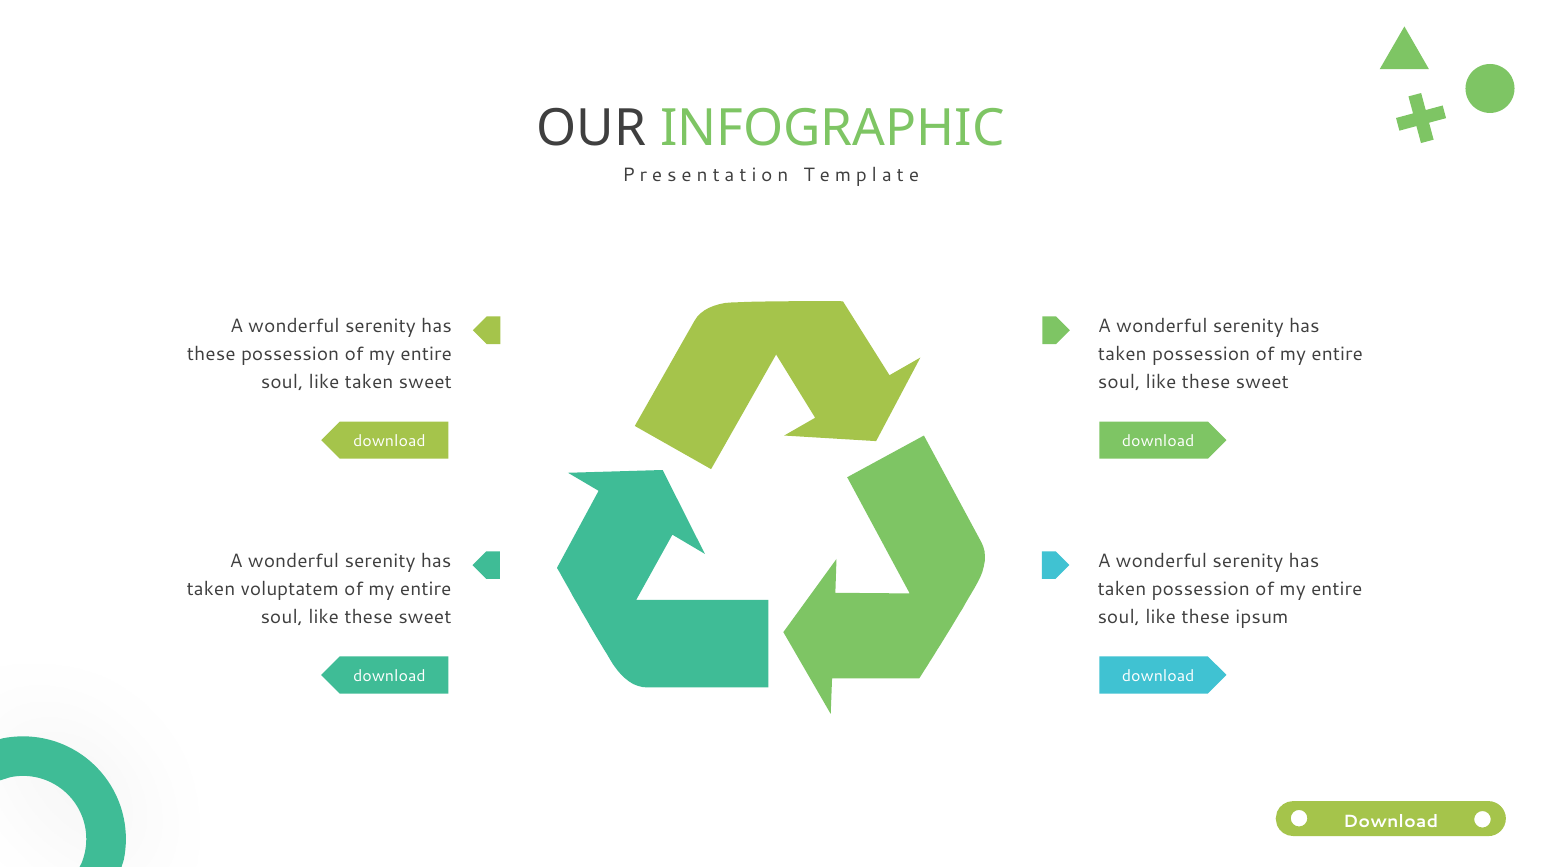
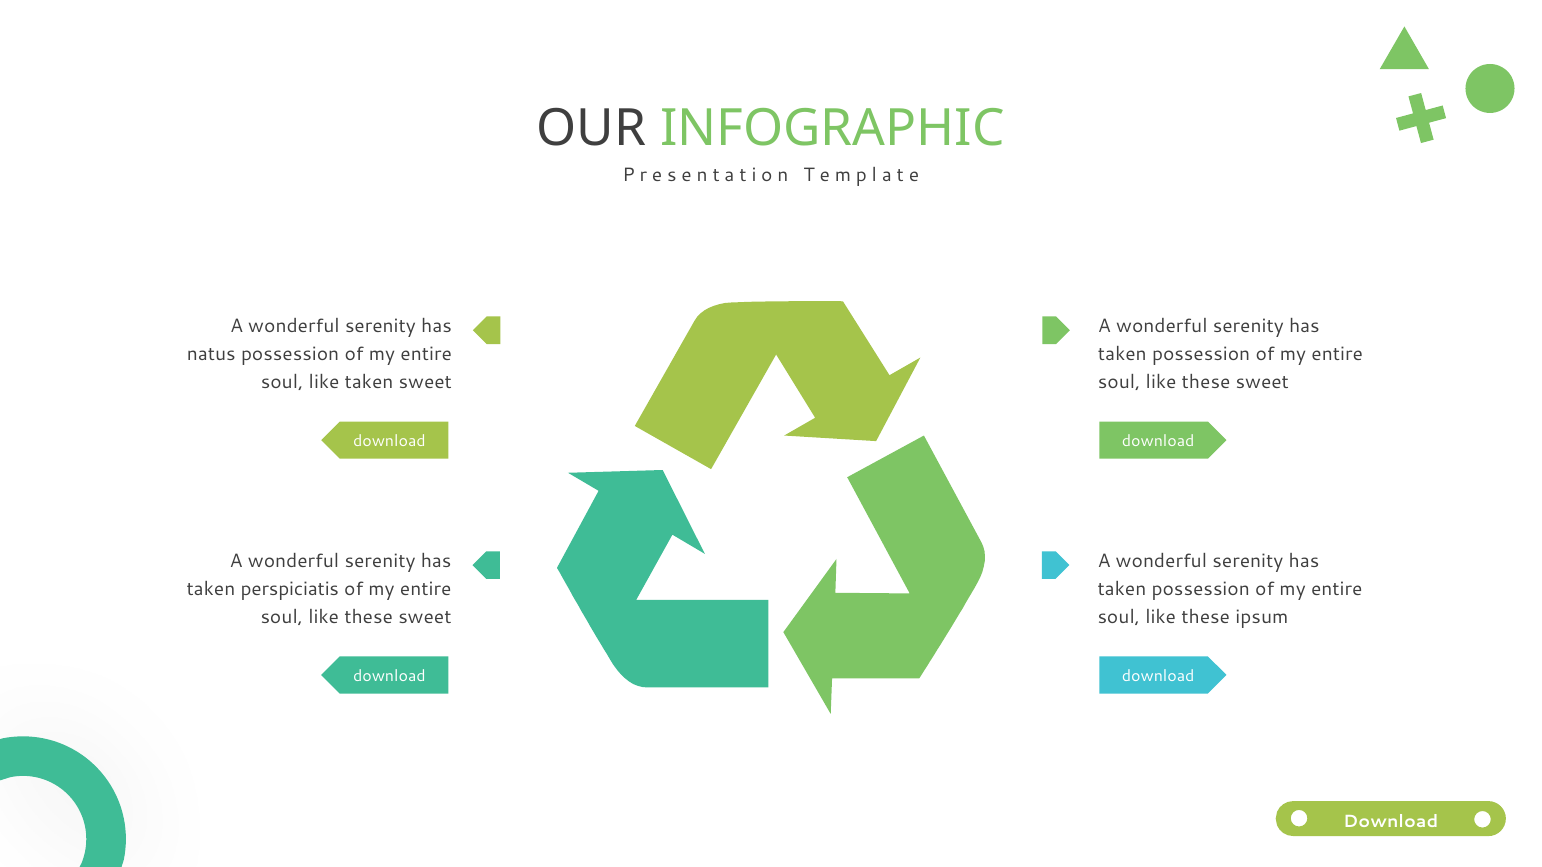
these: these -> natus (211, 354)
voluptatem: voluptatem -> perspiciatis (290, 589)
